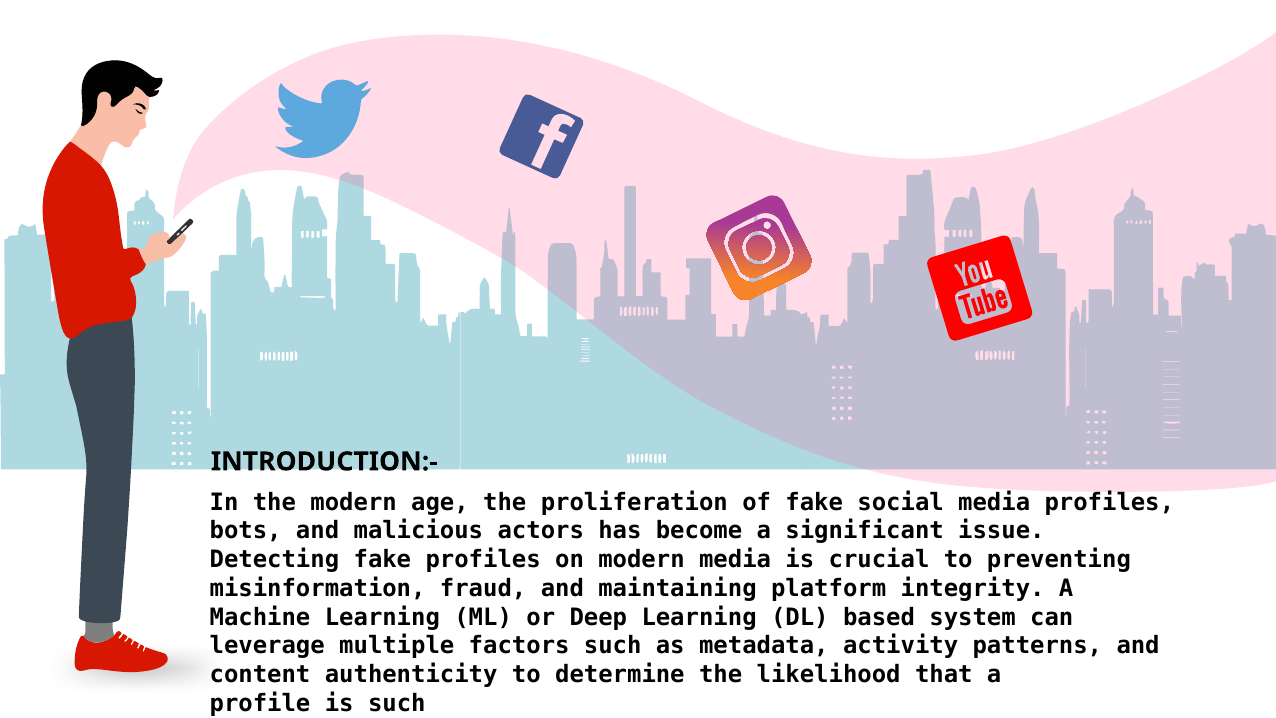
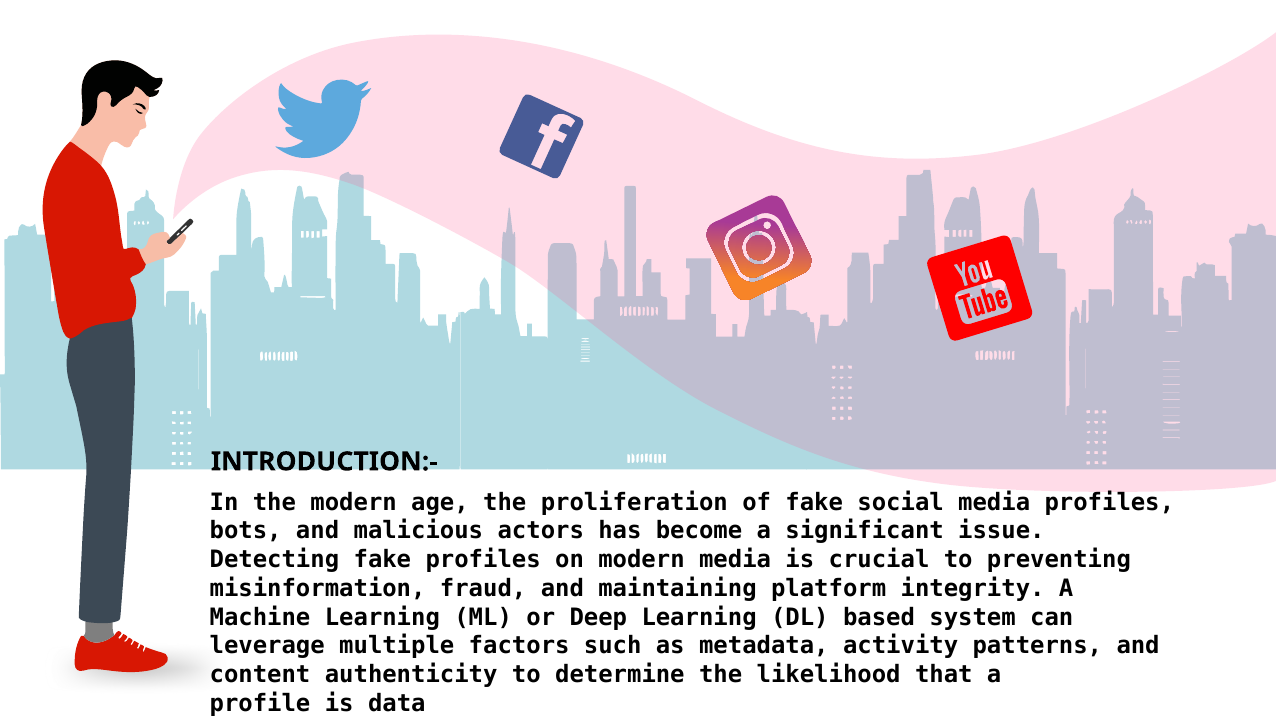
is such: such -> data (397, 703)
